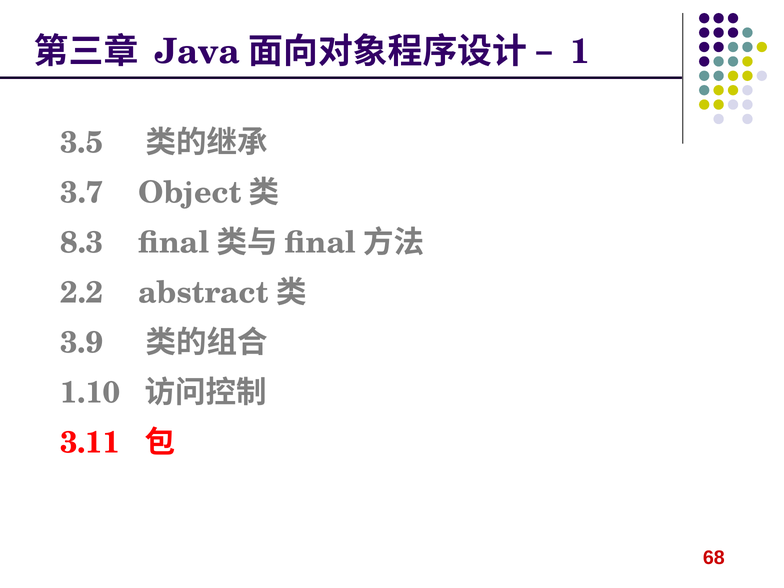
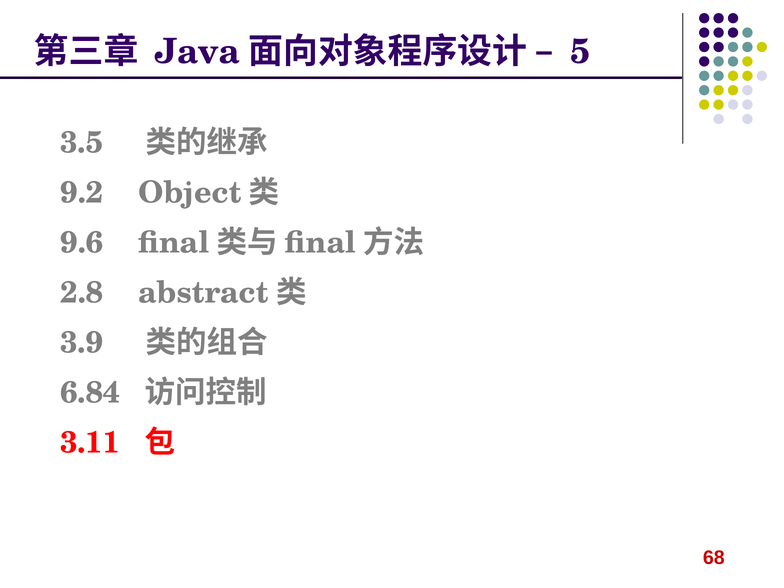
1: 1 -> 5 (581, 52)
3.7: 3.7 -> 9.2 (82, 193)
8.3: 8.3 -> 9.6 (82, 243)
2.2: 2.2 -> 2.8 (82, 293)
1.10: 1.10 -> 6.84 (90, 393)
